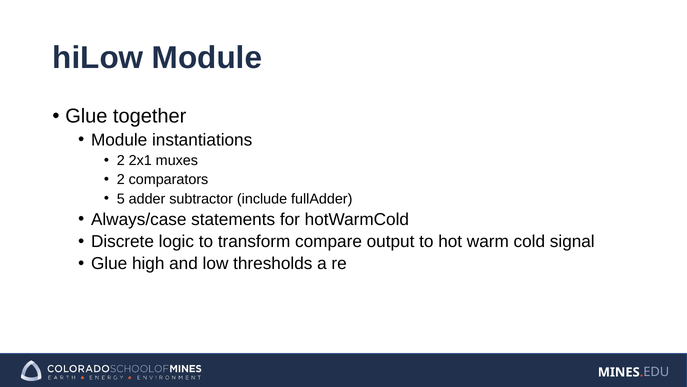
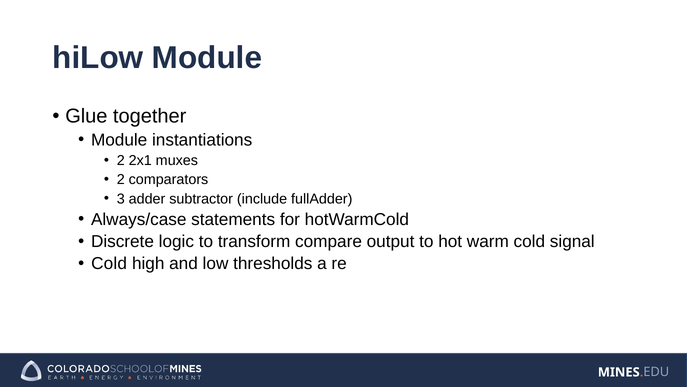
5: 5 -> 3 (121, 198)
Glue: Glue -> Cold (109, 263)
